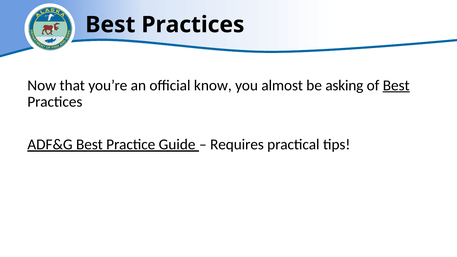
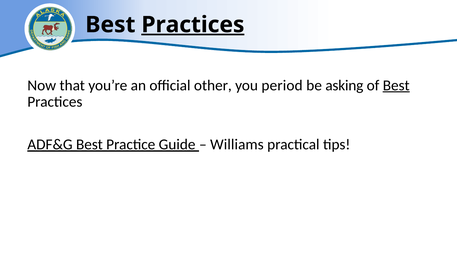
Practices underline: none -> present (193, 25)
know: know -> other (213, 85)
almost: almost -> period (282, 85)
Requires: Requires -> Williams (237, 145)
